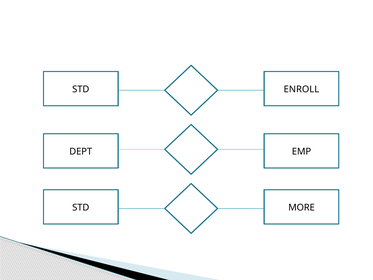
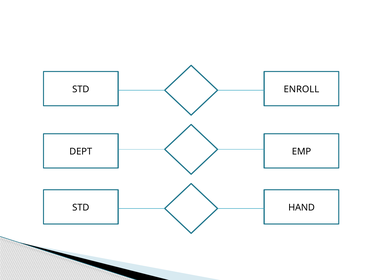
MORE: MORE -> HAND (302, 207)
